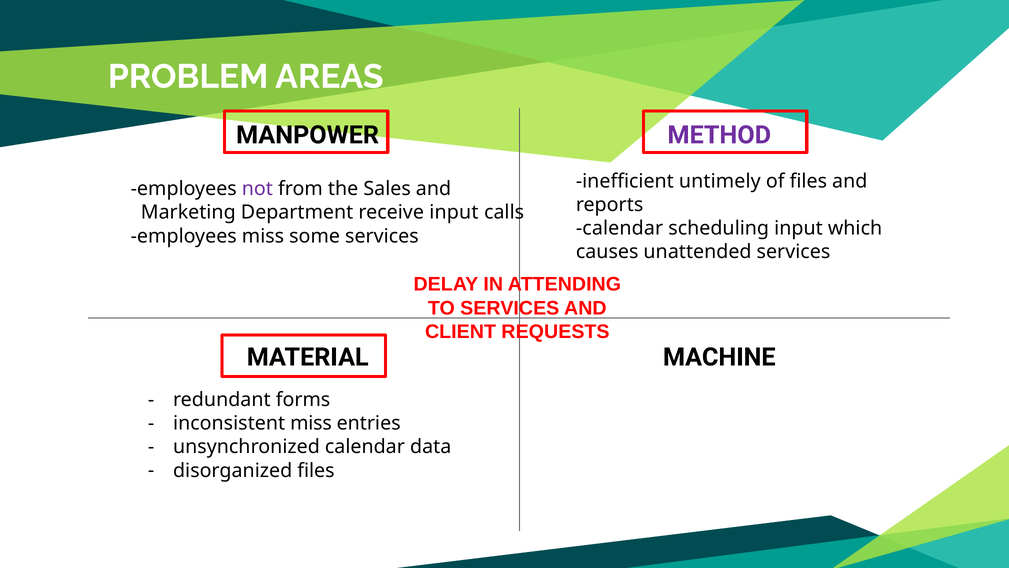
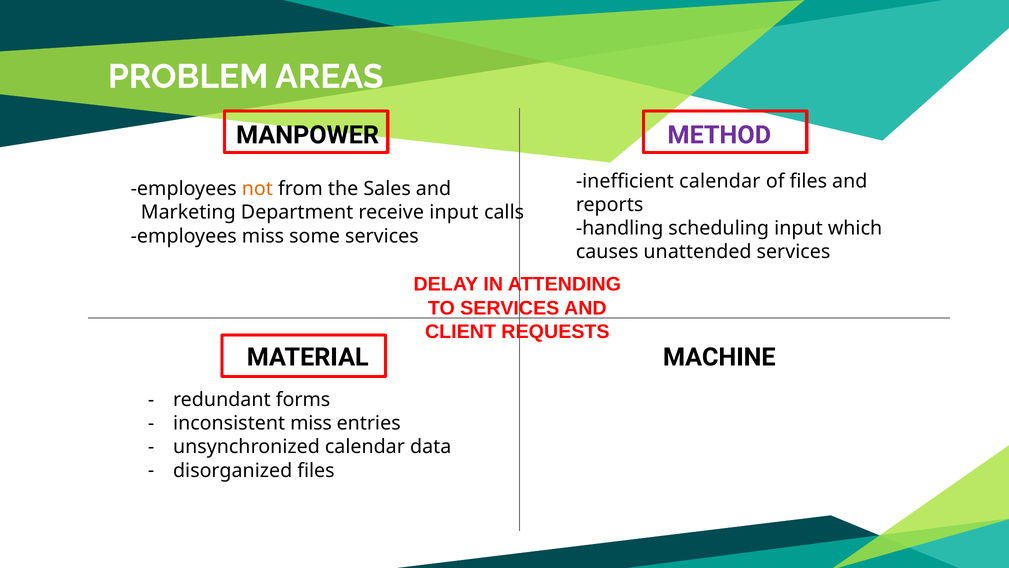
inefficient untimely: untimely -> calendar (720, 181)
not colour: purple -> orange (257, 189)
calendar: calendar -> handling (620, 228)
